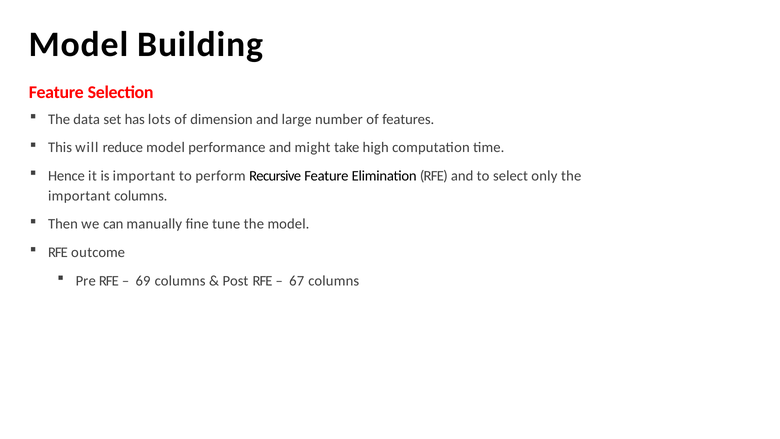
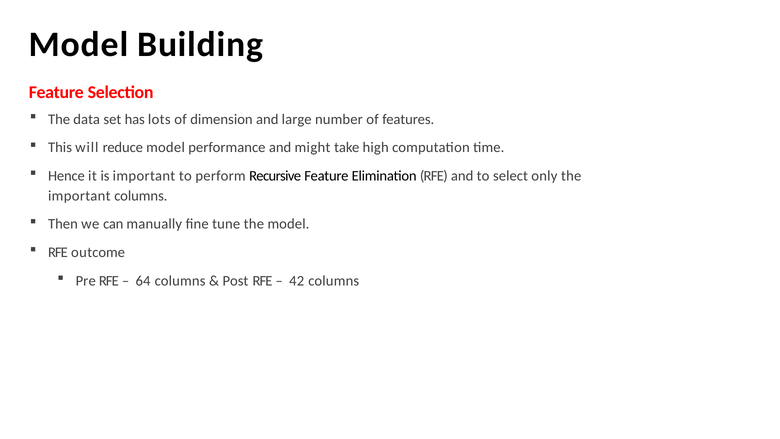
69: 69 -> 64 (143, 281)
67: 67 -> 42 (297, 281)
